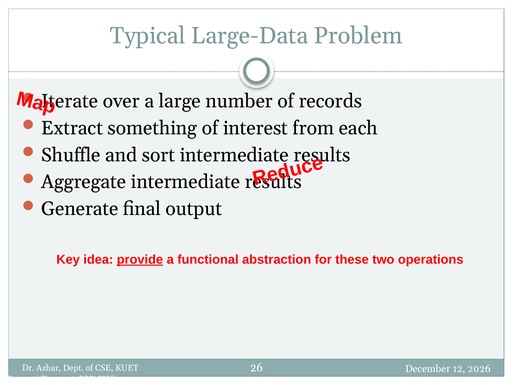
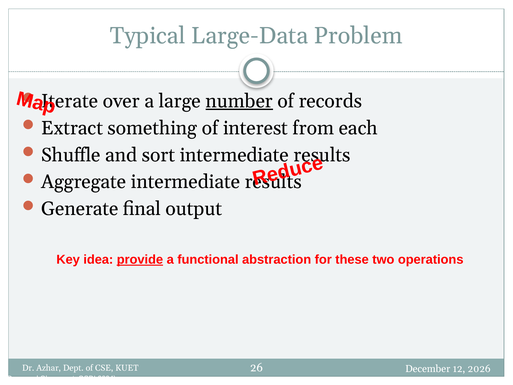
number underline: none -> present (239, 101)
